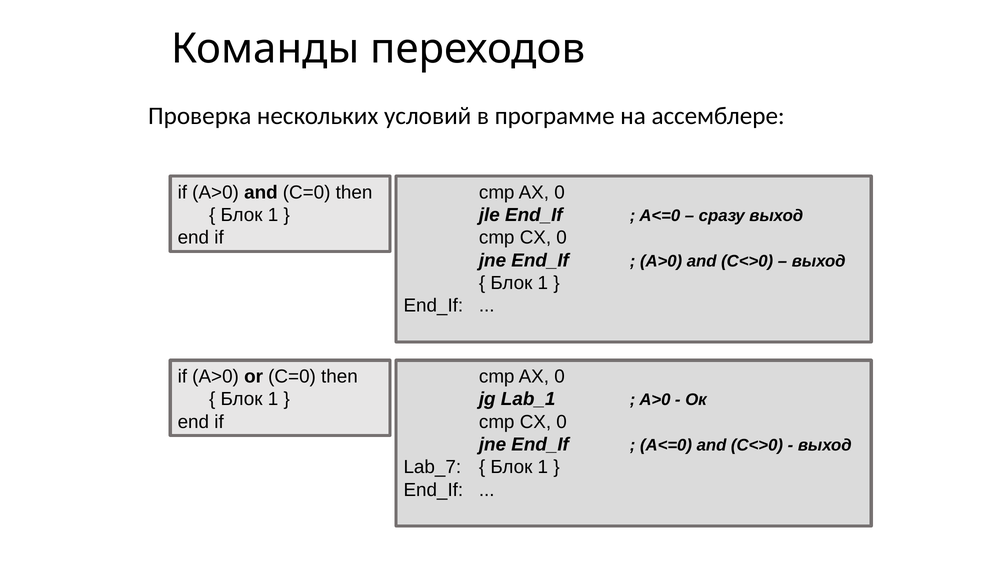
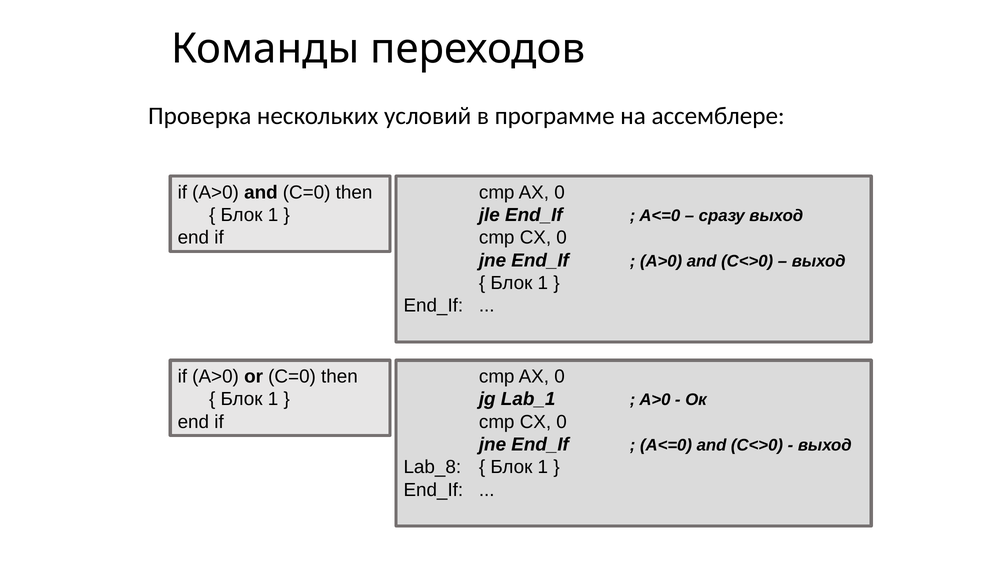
Lab_7: Lab_7 -> Lab_8 (432, 467)
